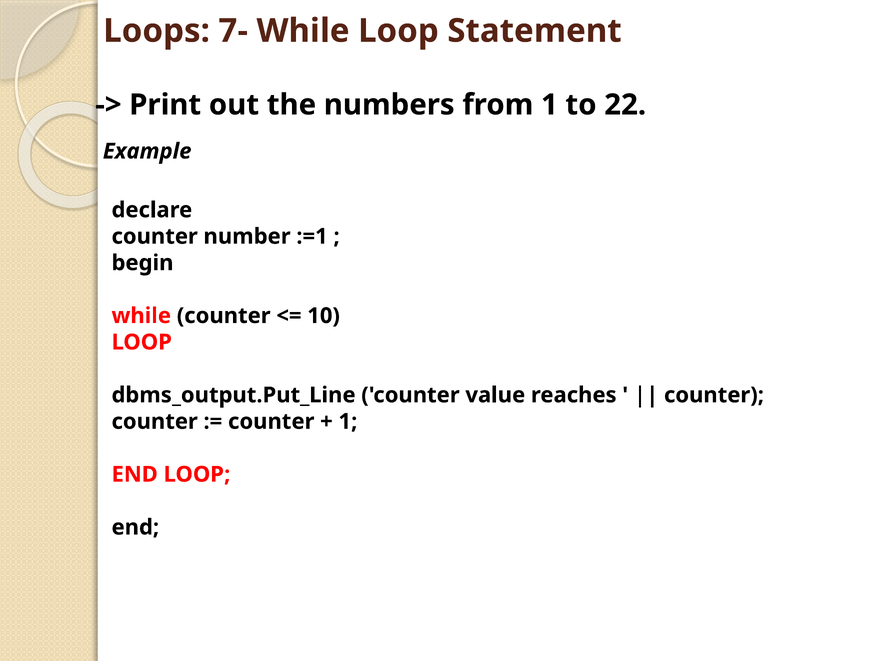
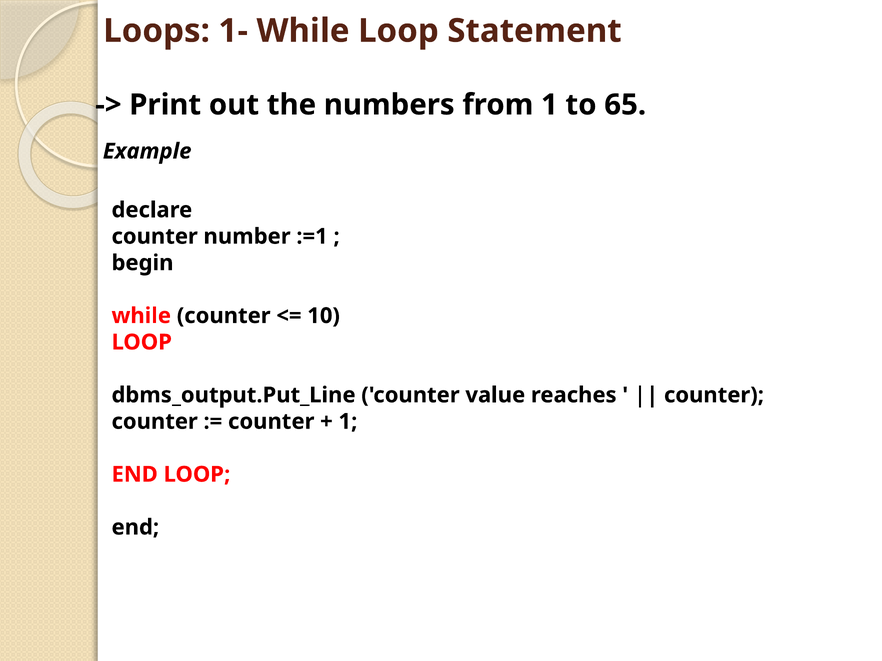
7-: 7- -> 1- (233, 31)
22: 22 -> 65 (625, 105)
